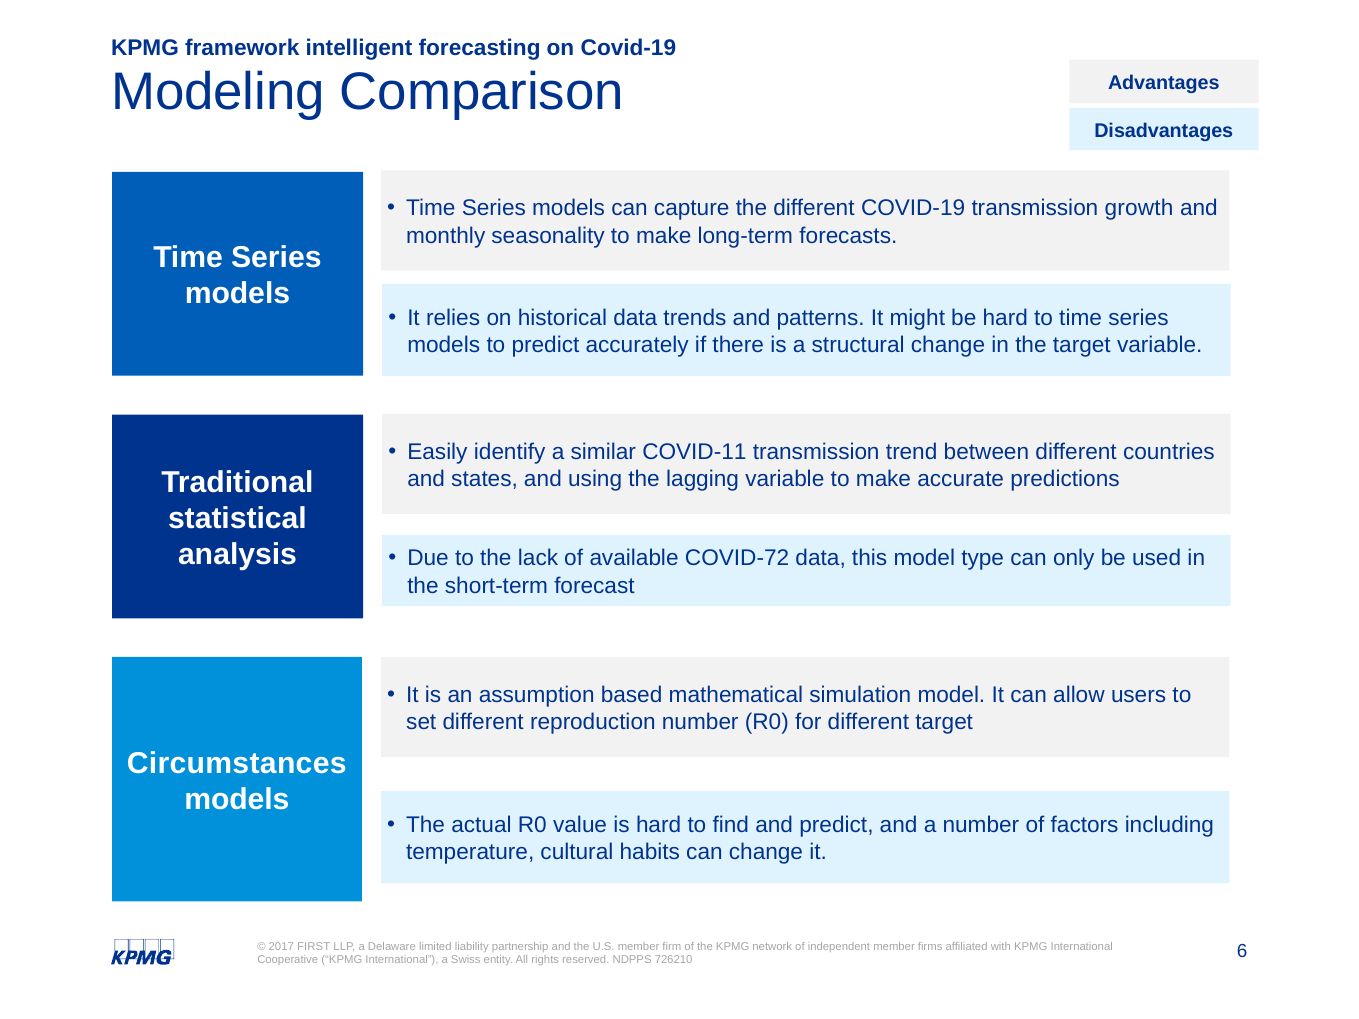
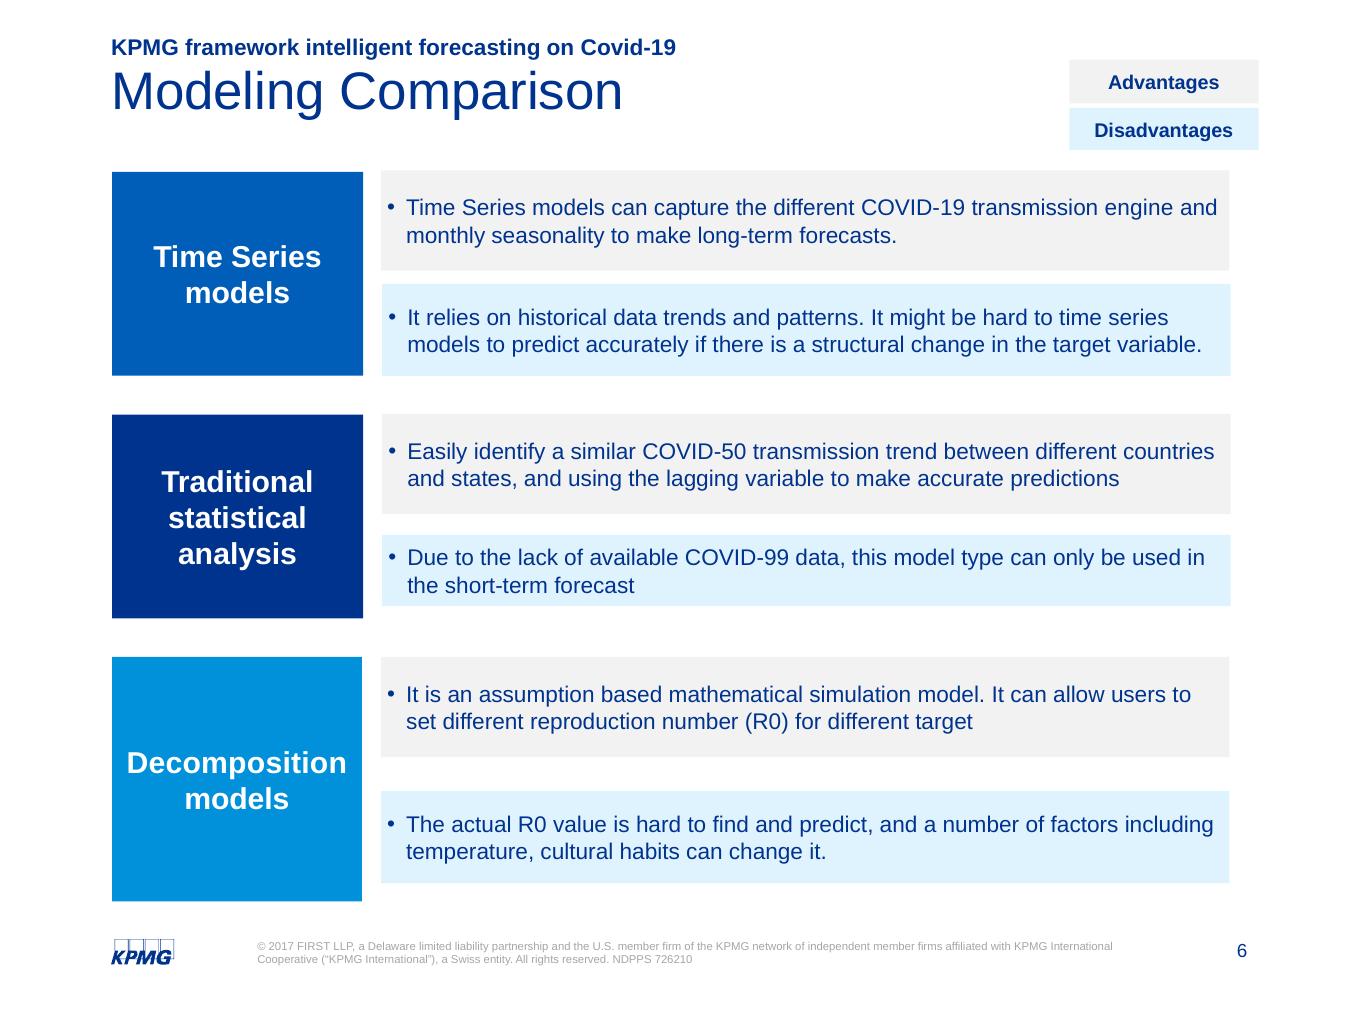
growth: growth -> engine (1139, 209)
COVID-11: COVID-11 -> COVID-50 (694, 452)
COVID-72: COVID-72 -> COVID-99 (737, 559)
Circumstances: Circumstances -> Decomposition (237, 763)
